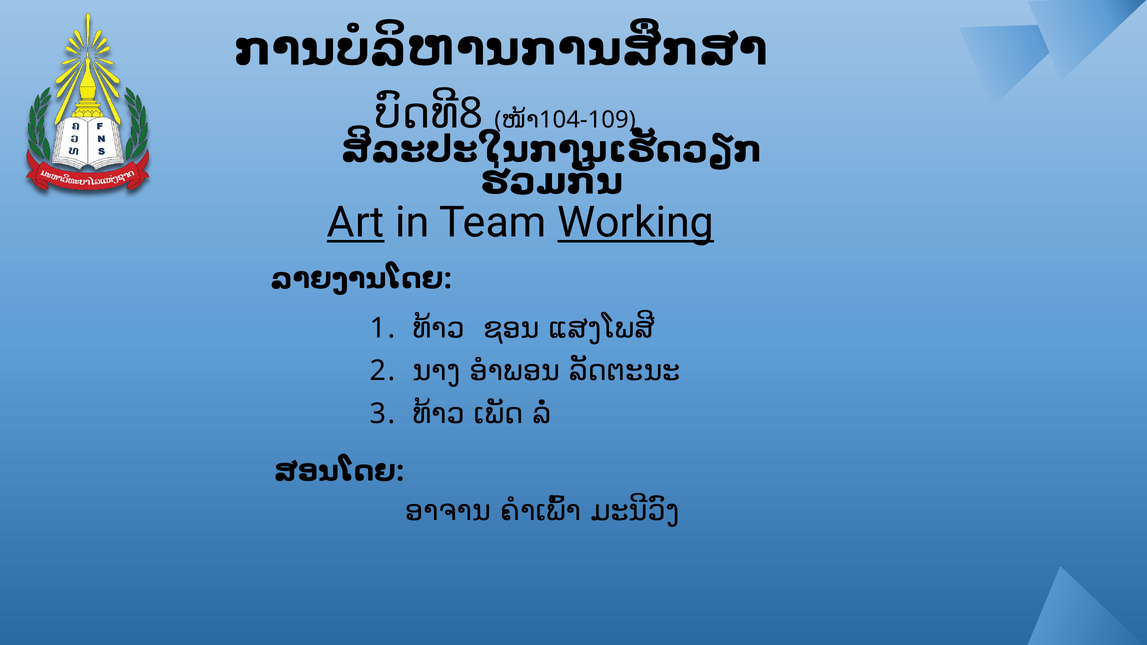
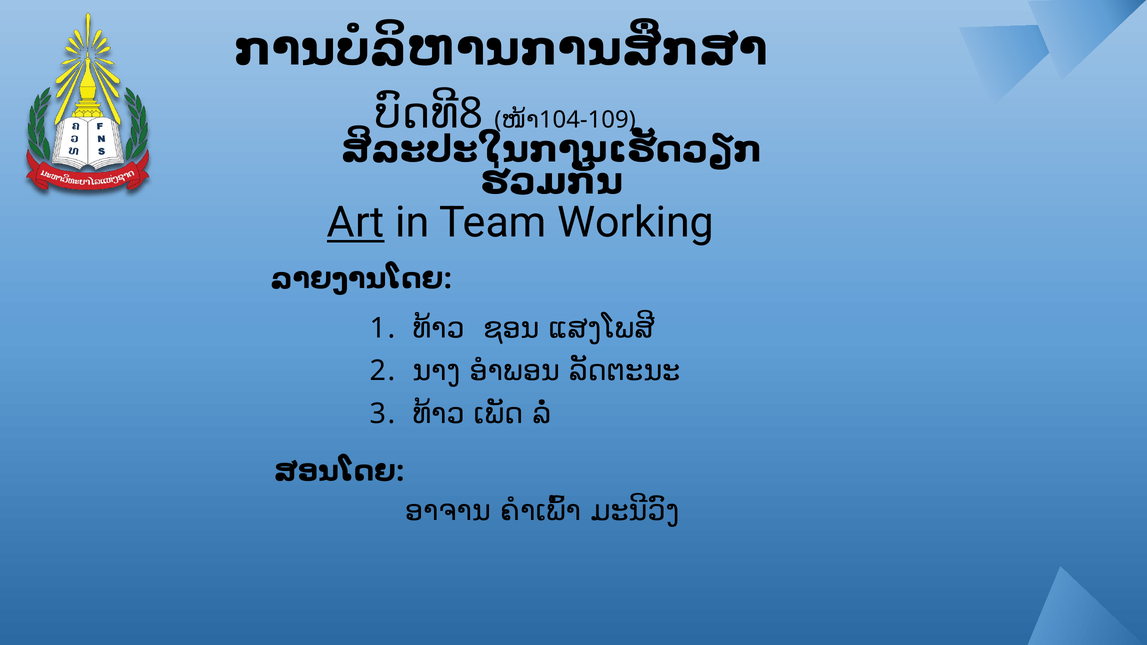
Working underline: present -> none (636, 223)
